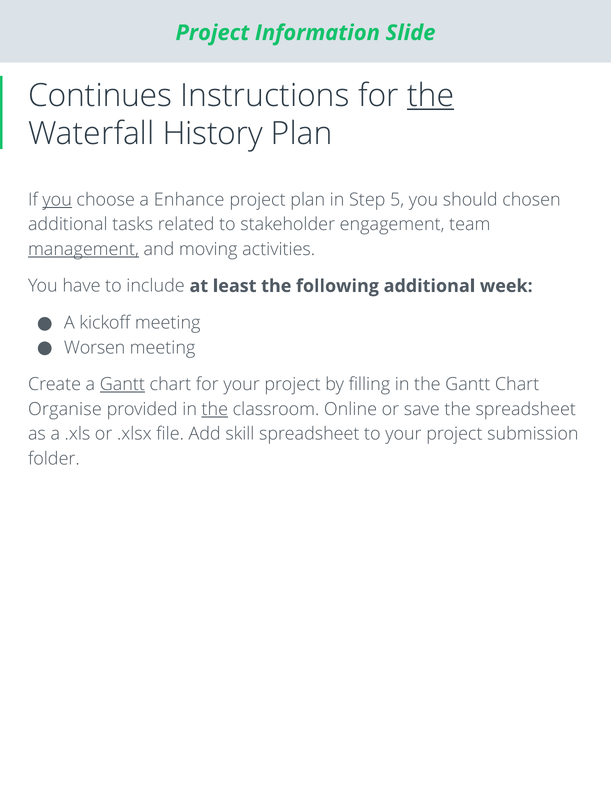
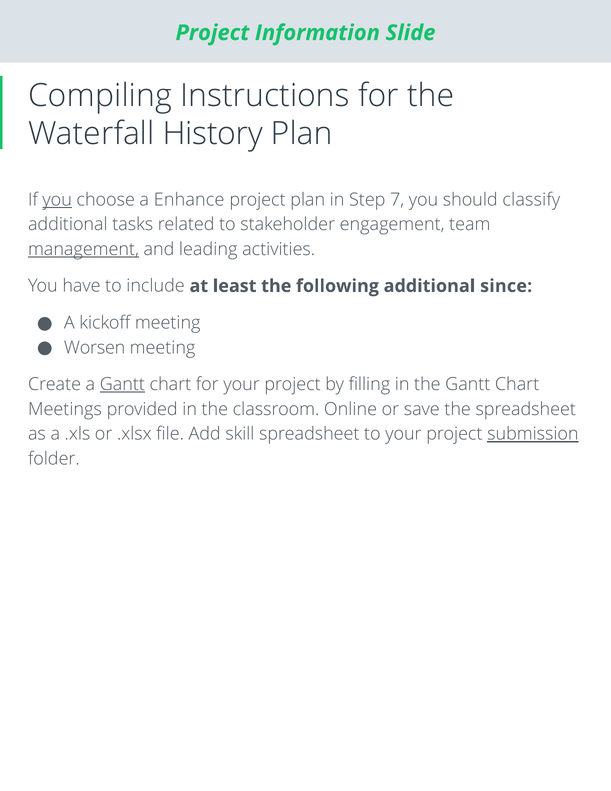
Continues: Continues -> Compiling (100, 95)
the underline: present -> none (431, 95)
5: 5 -> 7 (397, 200)
chosen: chosen -> classify (531, 200)
moving: moving -> leading (208, 249)
week: week -> since (506, 286)
Organise: Organise -> Meetings (65, 409)
the underline: present -> none (215, 409)
submission underline: none -> present (533, 434)
